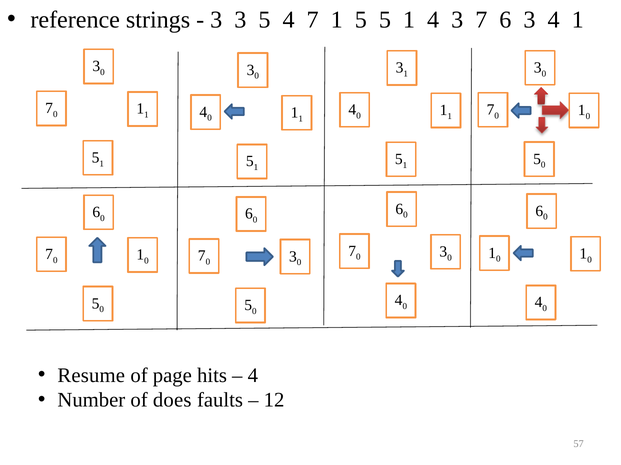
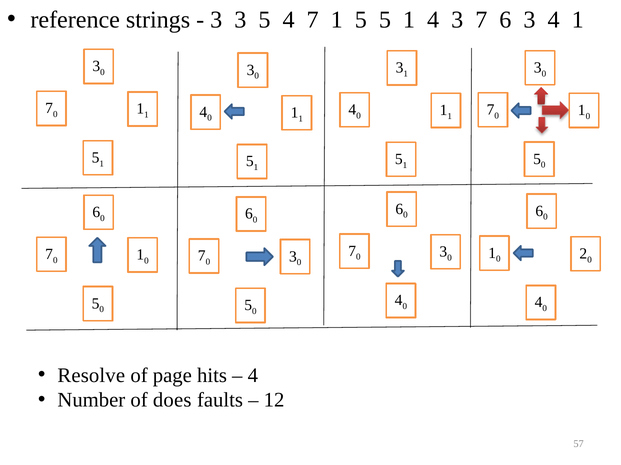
1: 1 -> 2 (583, 254)
Resume: Resume -> Resolve (91, 376)
